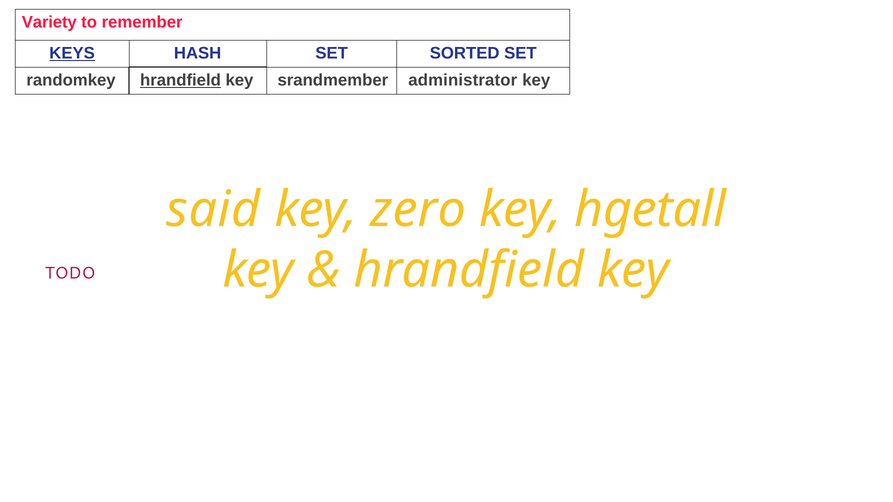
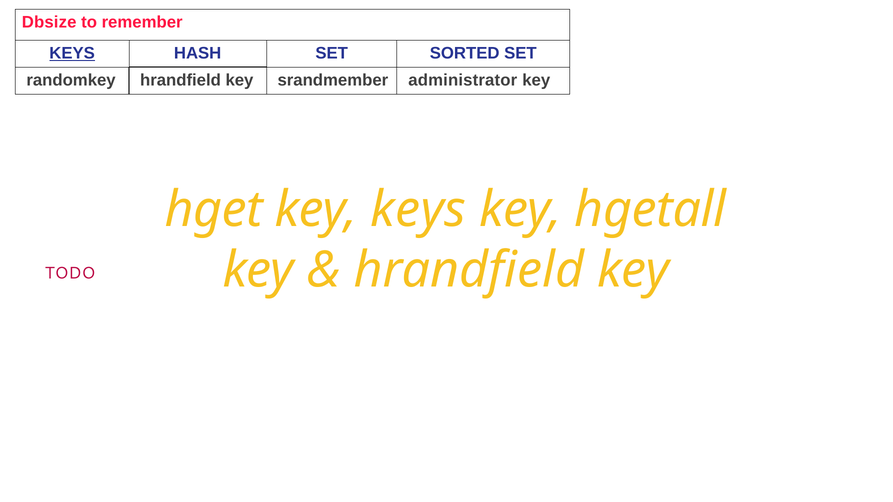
Variety: Variety -> Dbsize (49, 22)
hrandfield underline: present -> none (180, 80)
said: said -> hget (214, 210)
key zero: zero -> keys (418, 210)
